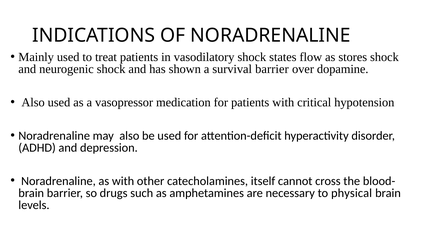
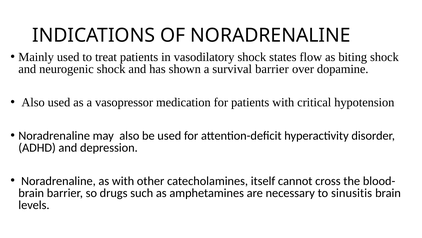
stores: stores -> biting (353, 57)
physical: physical -> sinusitis (352, 193)
